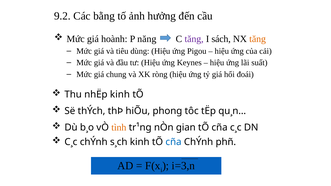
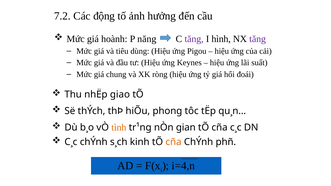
9.2: 9.2 -> 7.2 (62, 16)
bằng: bằng -> động (104, 16)
sách: sách -> hình (221, 39)
tăng colour: orange -> purple (258, 39)
nhËp kinh: kinh -> giao (120, 95)
cña colour: blue -> orange (174, 142)
i=3,n: i=3,n -> i=4,n (183, 166)
